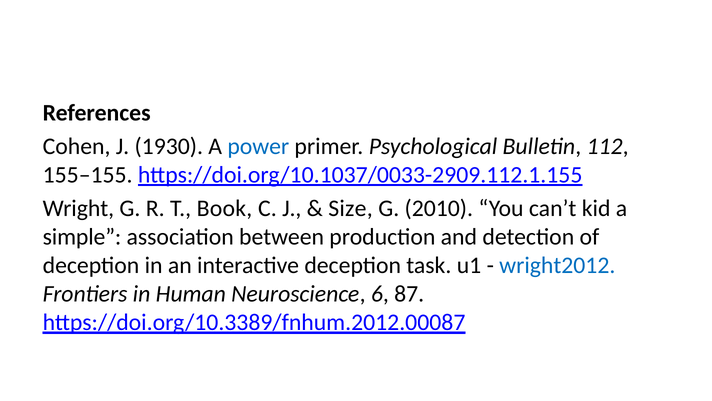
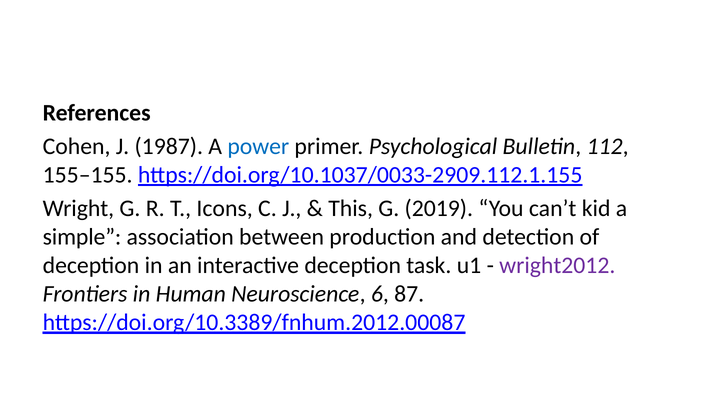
1930: 1930 -> 1987 (169, 146)
Book: Book -> Icons (225, 208)
Size: Size -> This (351, 208)
2010: 2010 -> 2019 (439, 208)
wright2012 colour: blue -> purple (557, 265)
